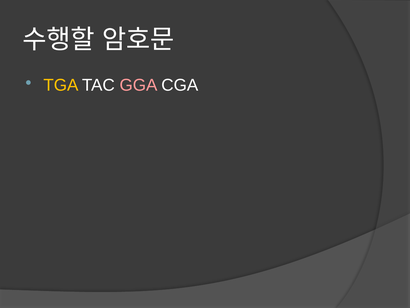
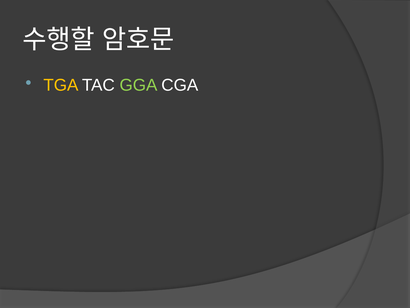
GGA colour: pink -> light green (138, 85)
